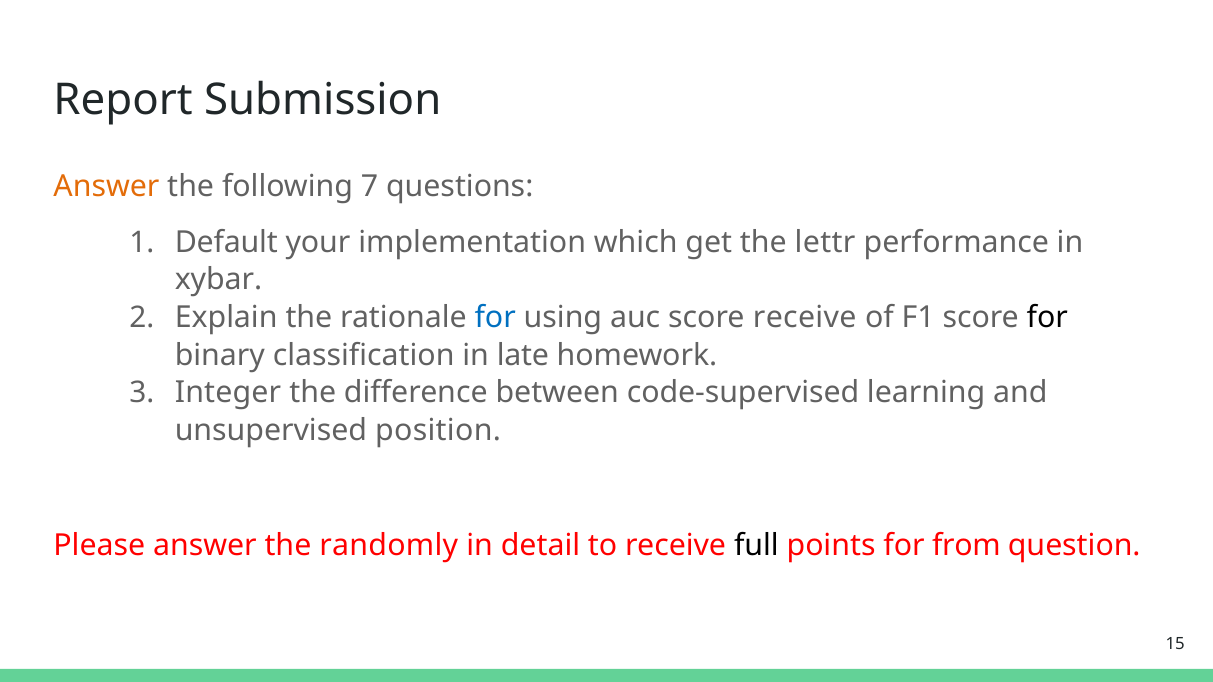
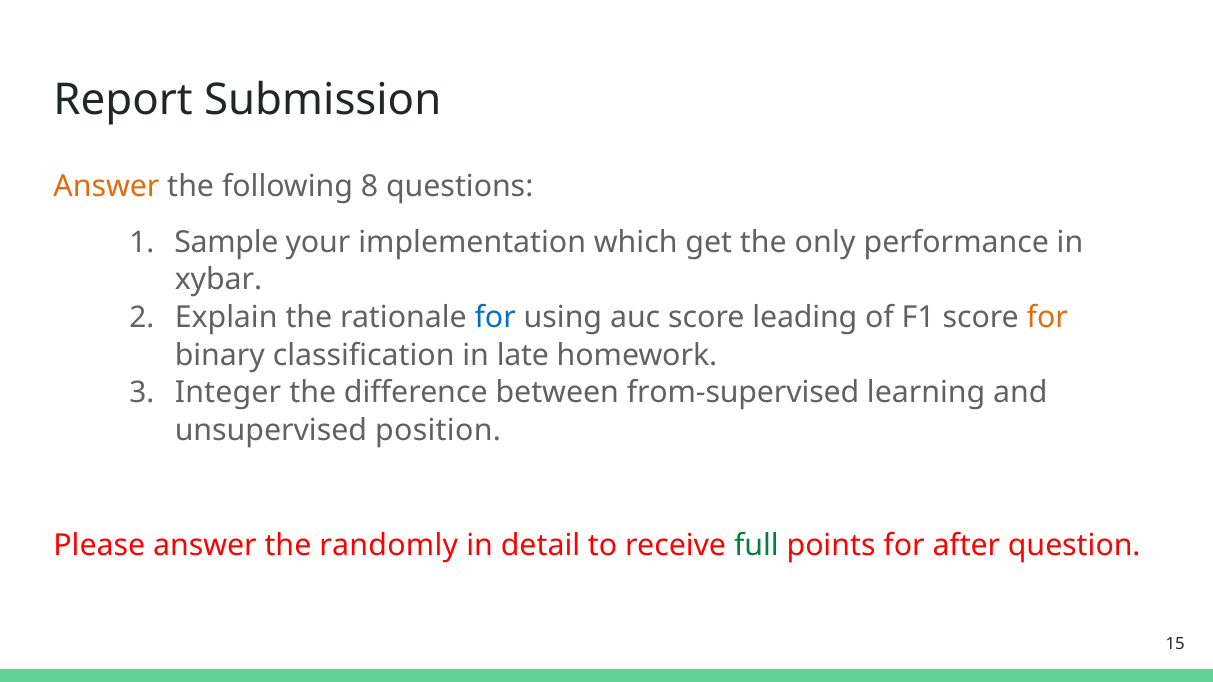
7: 7 -> 8 (370, 187)
Default: Default -> Sample (226, 242)
lettr: lettr -> only (825, 242)
score receive: receive -> leading (805, 318)
for colour: black -> orange (1047, 318)
code-supervised: code-supervised -> from-supervised (743, 393)
full colour: black -> green (756, 546)
from: from -> after (966, 546)
